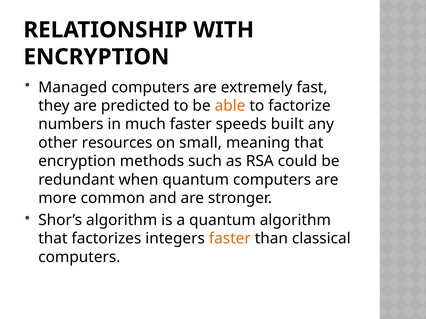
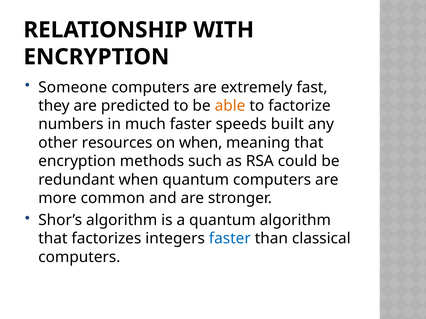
Managed: Managed -> Someone (73, 87)
on small: small -> when (201, 143)
faster colour: orange -> blue (230, 239)
